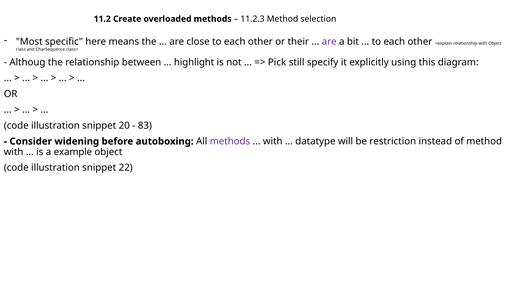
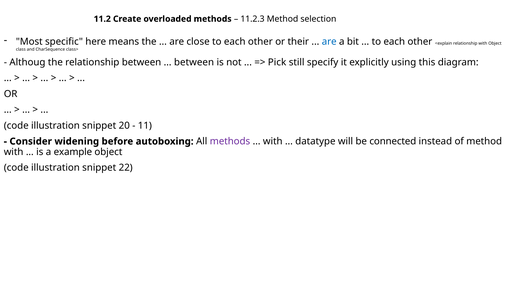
are colour: purple -> blue (329, 42)
highlight: highlight -> between (194, 62)
83: 83 -> 11 (145, 126)
restriction: restriction -> connected (393, 141)
